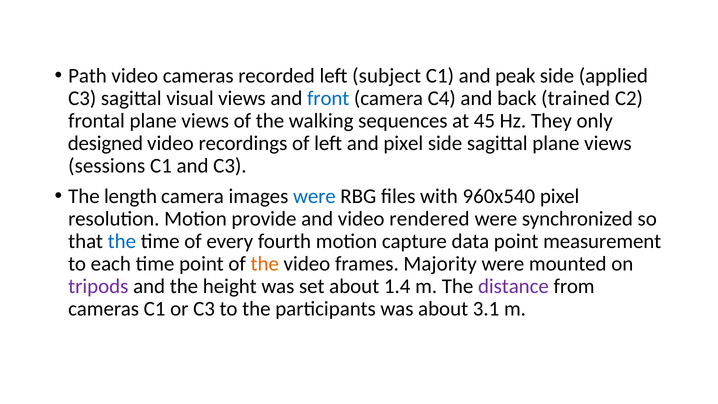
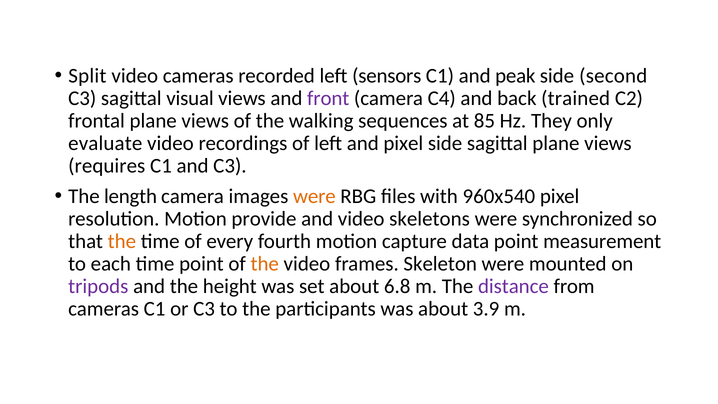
Path: Path -> Split (87, 76)
subject: subject -> sensors (387, 76)
applied: applied -> second (613, 76)
front colour: blue -> purple (328, 98)
45: 45 -> 85 (484, 121)
designed: designed -> evaluate (105, 143)
sessions: sessions -> requires (107, 166)
were colour: blue -> orange (314, 196)
rendered: rendered -> skeletons (430, 219)
the colour: blue -> orange (122, 241)
Majority: Majority -> Skeleton (440, 264)
1.4: 1.4 -> 6.8 (397, 286)
3.1: 3.1 -> 3.9 (486, 309)
